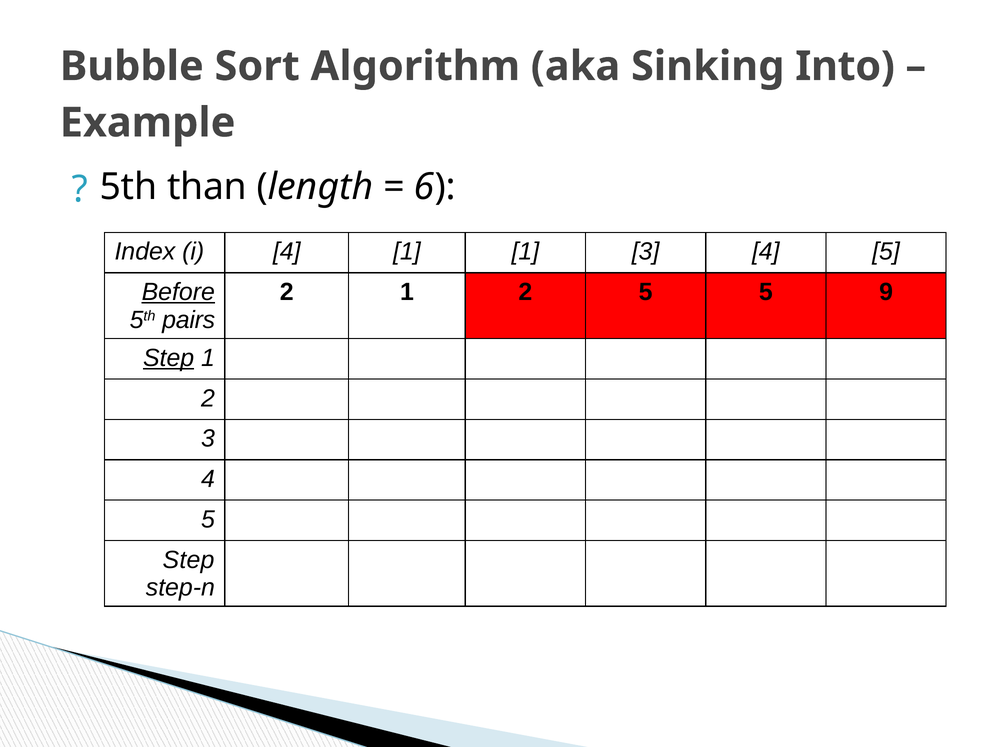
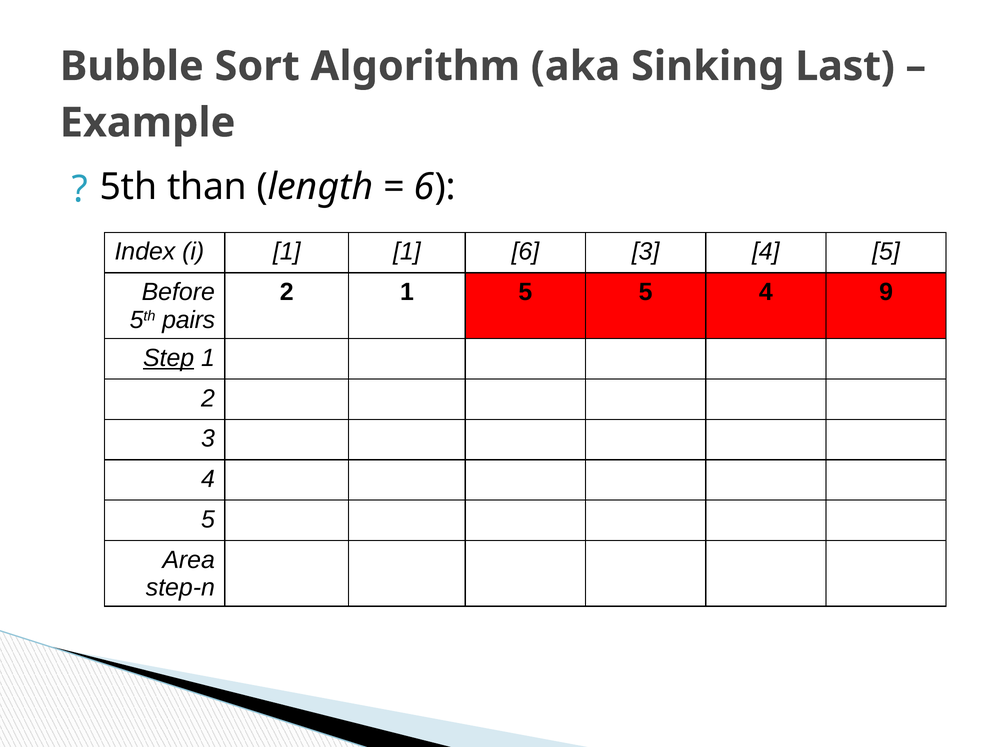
Into: Into -> Last (845, 66)
i 4: 4 -> 1 (287, 252)
1 1: 1 -> 6 (525, 252)
Before underline: present -> none (178, 292)
2 1 2: 2 -> 5 (525, 292)
5 5: 5 -> 4 (766, 292)
Step: Step -> Area (189, 560)
